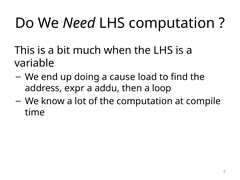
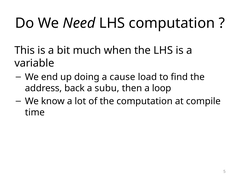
expr: expr -> back (74, 88)
addu: addu -> subu (107, 88)
